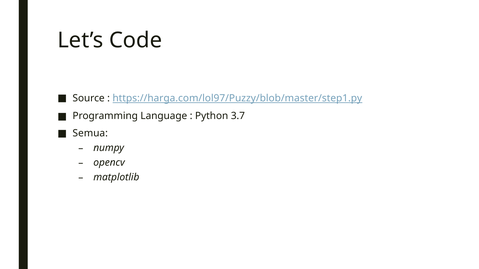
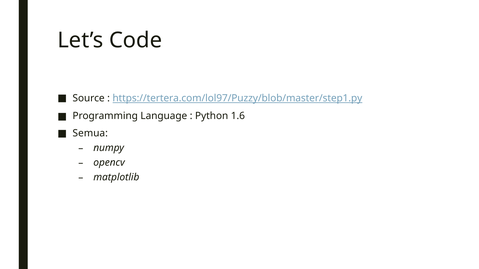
https://harga.com/lol97/Puzzy/blob/master/step1.py: https://harga.com/lol97/Puzzy/blob/master/step1.py -> https://tertera.com/lol97/Puzzy/blob/master/step1.py (237, 98)
3.7: 3.7 -> 1.6 (238, 116)
